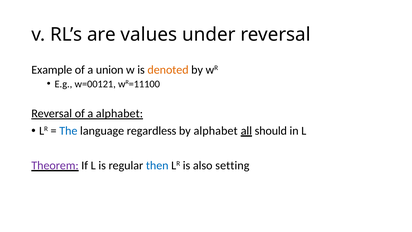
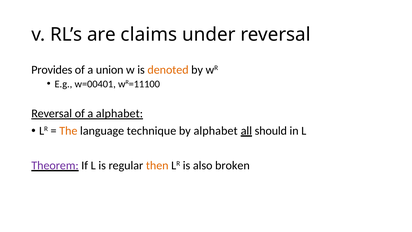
values: values -> claims (149, 35)
Example: Example -> Provides (52, 70)
w=00121: w=00121 -> w=00401 (95, 84)
The colour: blue -> orange (68, 131)
regardless: regardless -> technique (152, 131)
then colour: blue -> orange (157, 165)
setting: setting -> broken (232, 165)
